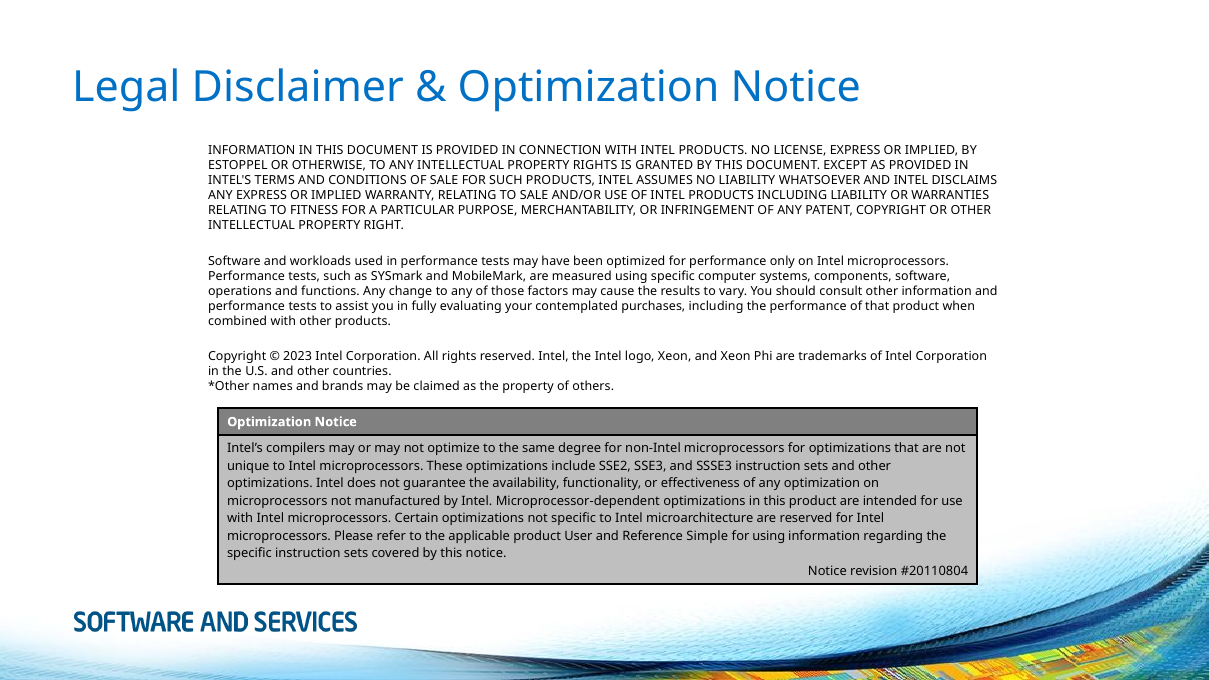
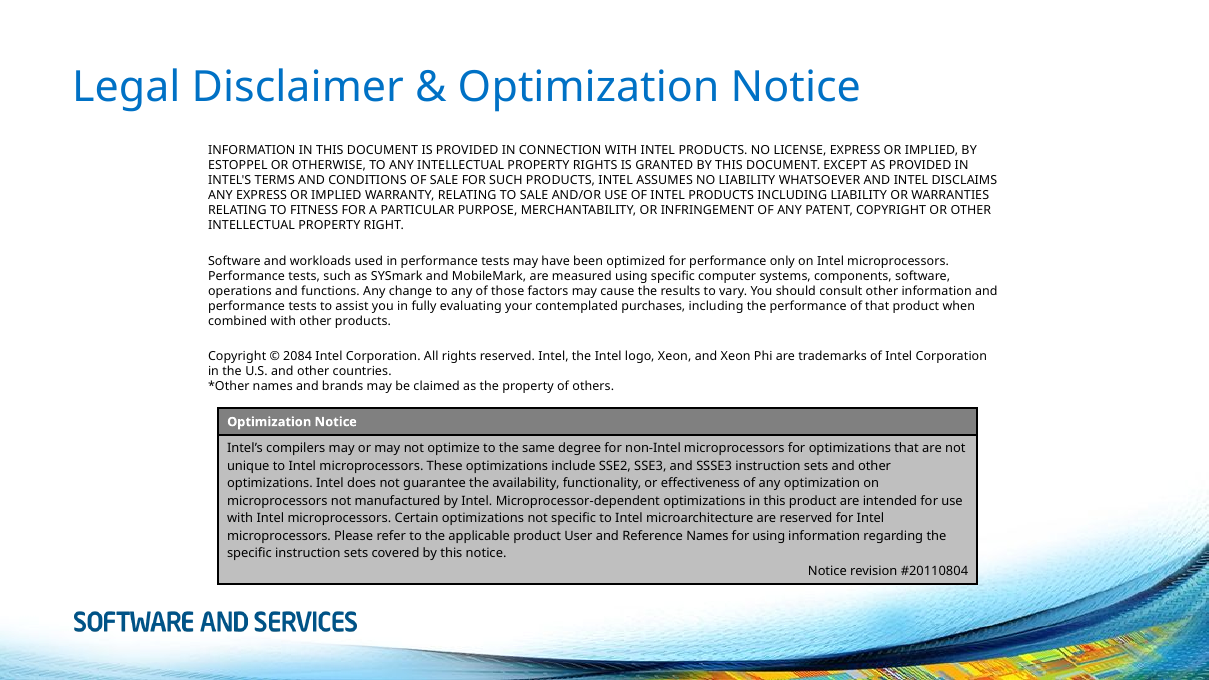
2023: 2023 -> 2084 (298, 356)
Reference Simple: Simple -> Names (707, 536)
